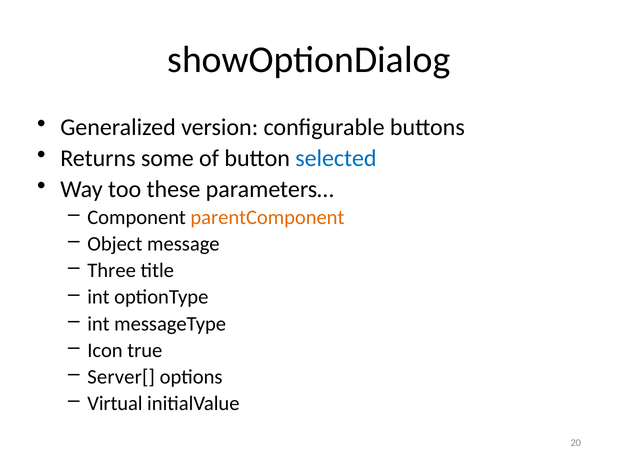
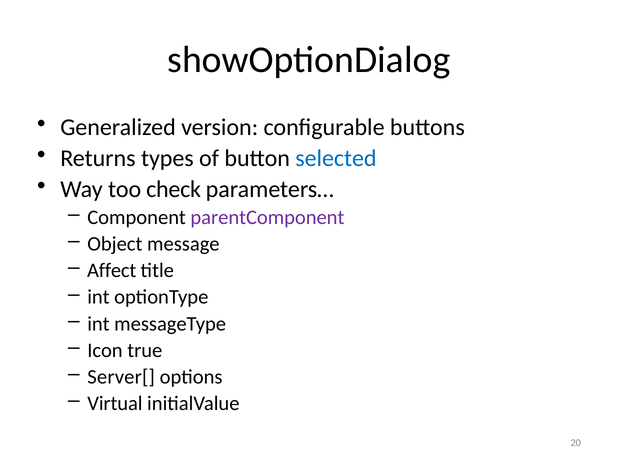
some: some -> types (167, 158)
these: these -> check (174, 189)
parentComponent colour: orange -> purple (267, 217)
Three: Three -> Affect (112, 270)
